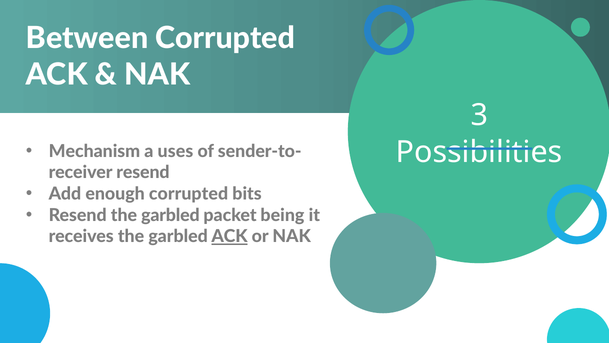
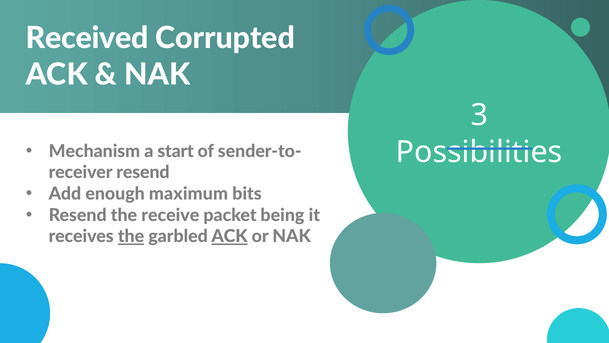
Between: Between -> Received (87, 38)
uses: uses -> start (176, 151)
enough corrupted: corrupted -> maximum (188, 194)
Resend the garbled: garbled -> receive (170, 215)
the underline: none -> present (131, 236)
